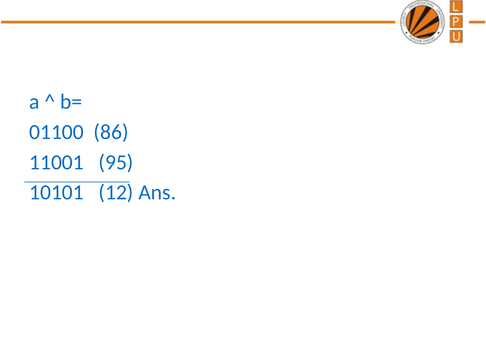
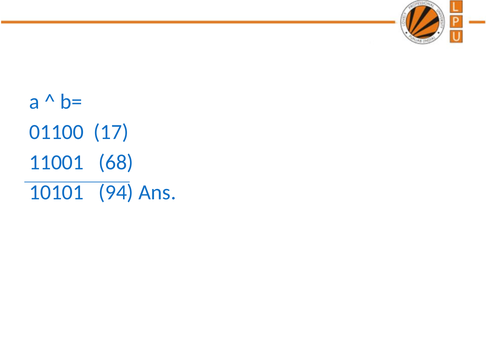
86: 86 -> 17 (111, 132)
95: 95 -> 68 (116, 162)
12: 12 -> 94 (116, 193)
